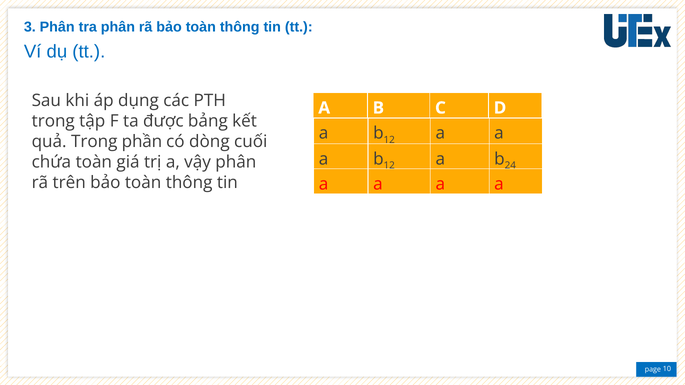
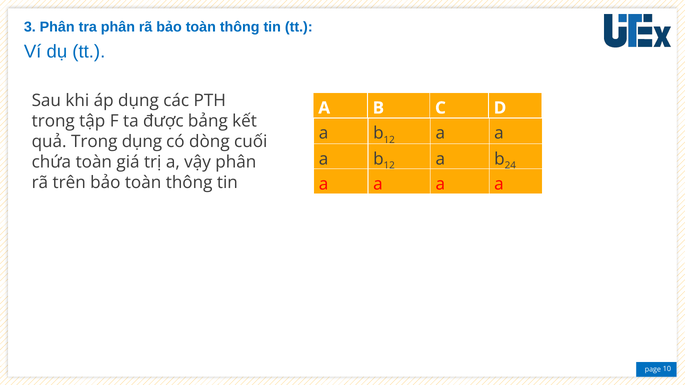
Trong phần: phần -> dụng (142, 142)
